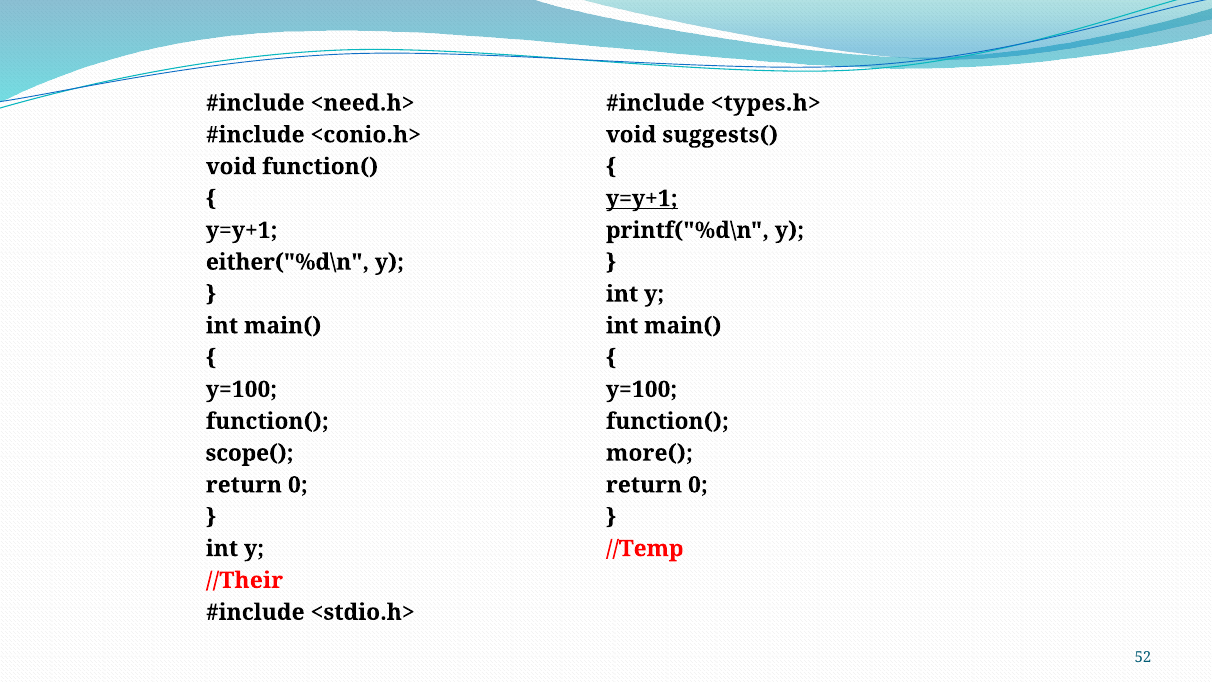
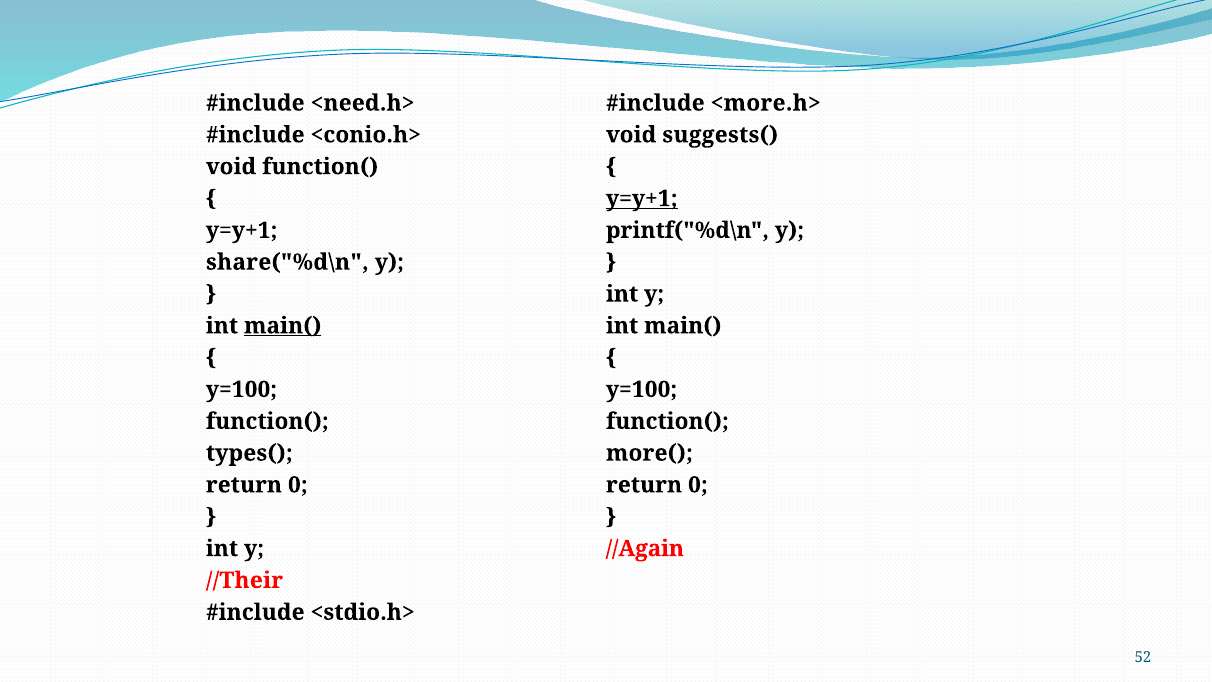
<types.h>: <types.h> -> <more.h> (766, 103)
either("%d\n: either("%d\n -> share("%d\n (287, 262)
main( underline: none -> present (283, 326)
scope(: scope( -> types( (249, 453)
//Temp: //Temp -> //Again (645, 548)
